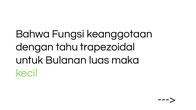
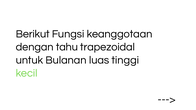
Bahwa: Bahwa -> Berikut (33, 34)
maka: maka -> tinggi (125, 60)
